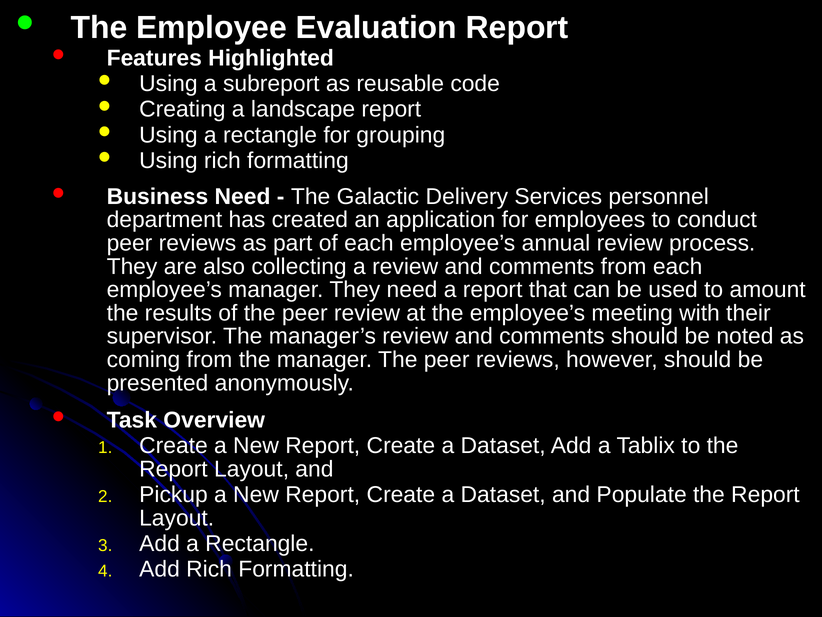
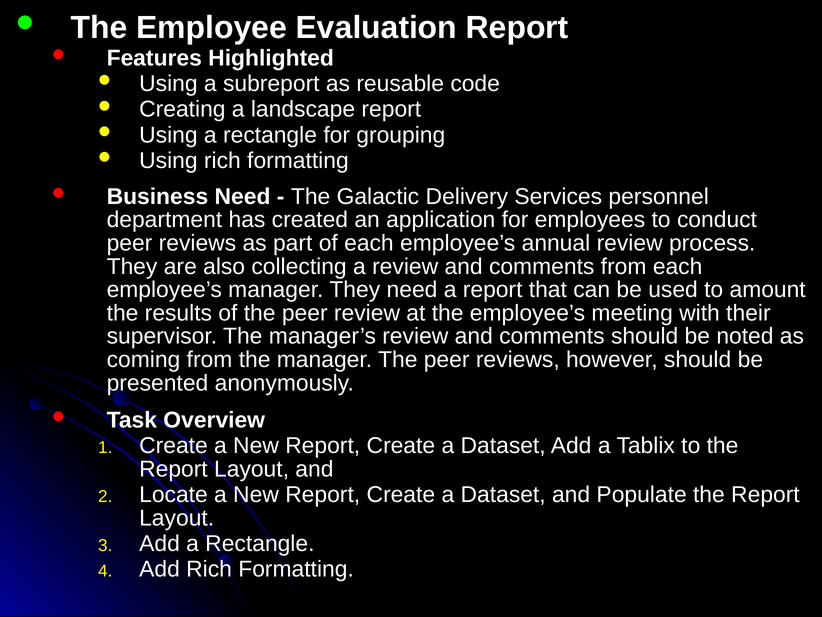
Pickup: Pickup -> Locate (173, 494)
